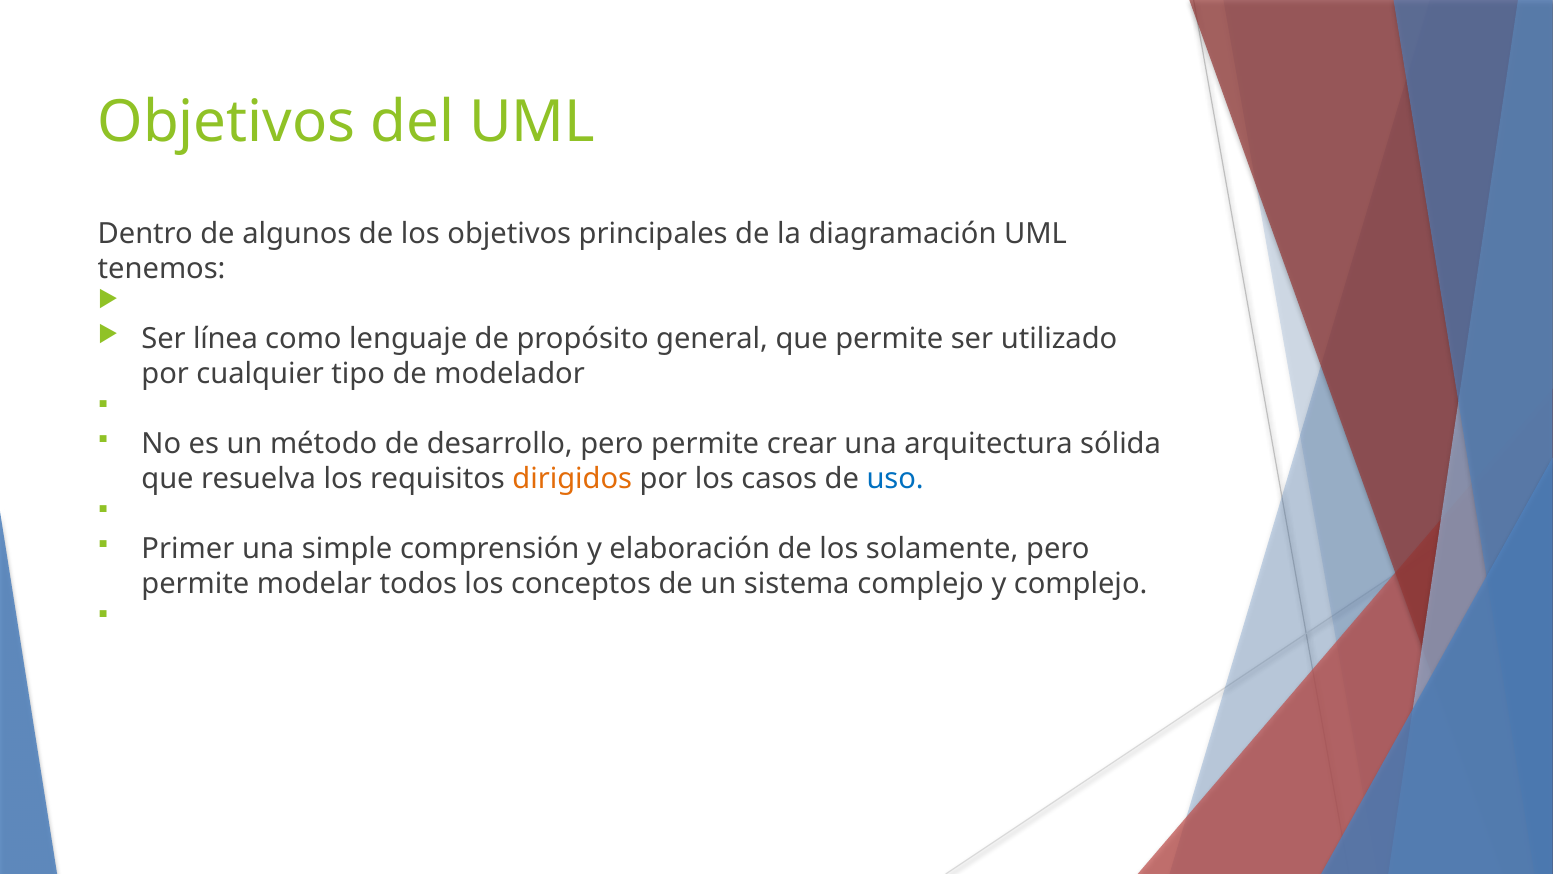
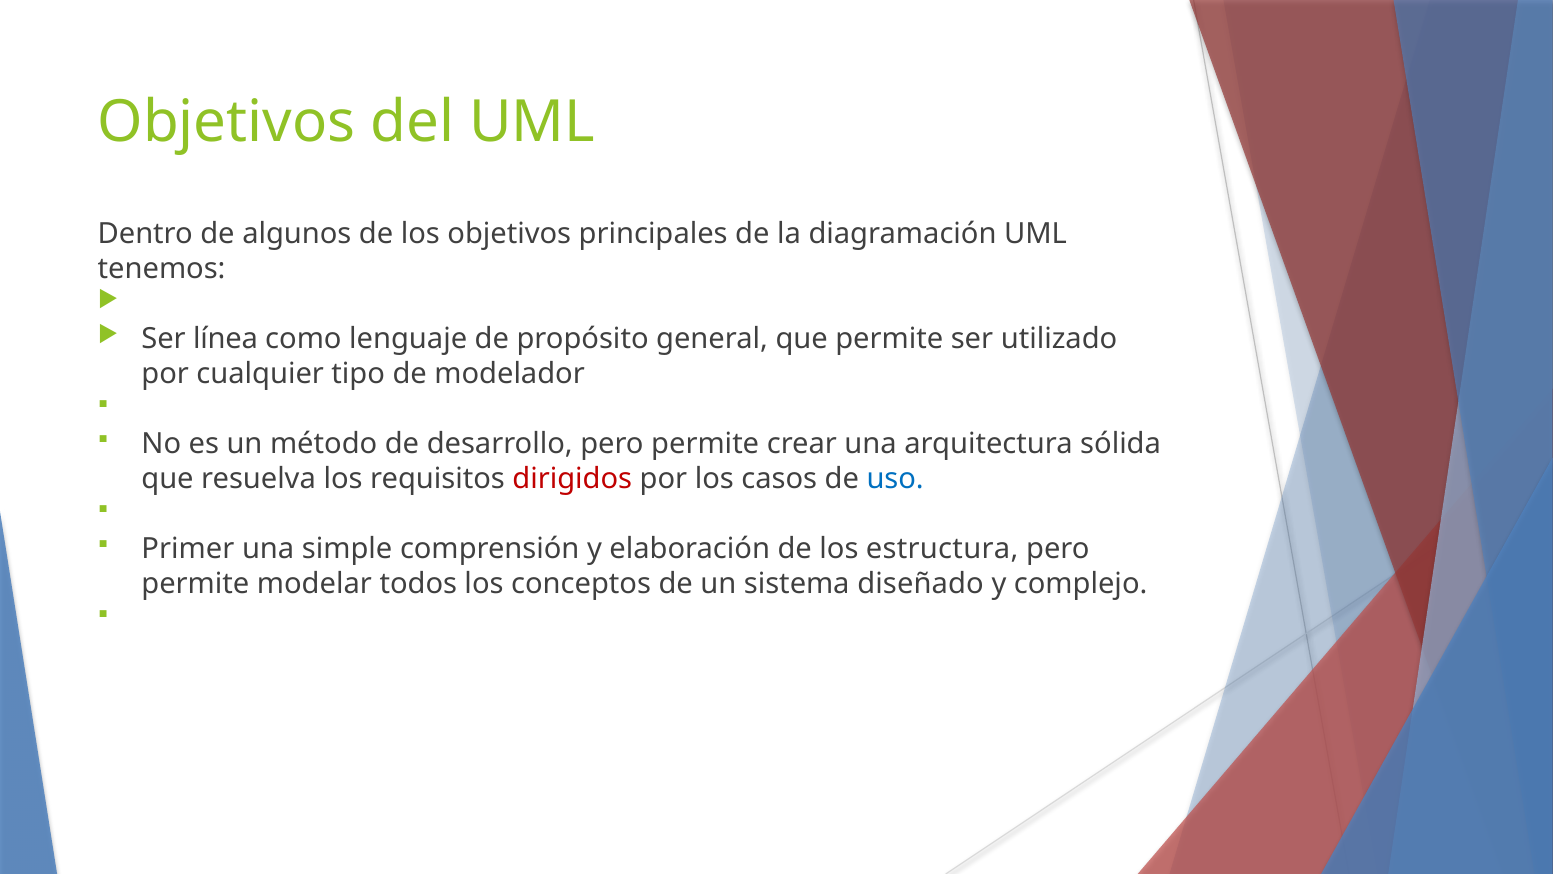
dirigidos colour: orange -> red (572, 479)
solamente: solamente -> estructura (942, 549)
sistema complejo: complejo -> diseñado (921, 583)
